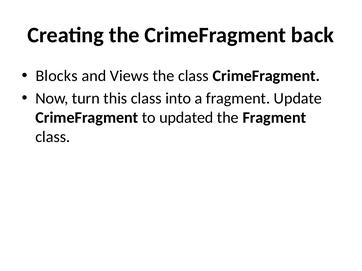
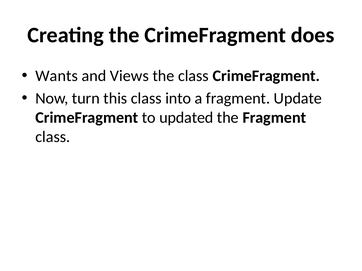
back: back -> does (313, 35)
Blocks: Blocks -> Wants (57, 76)
